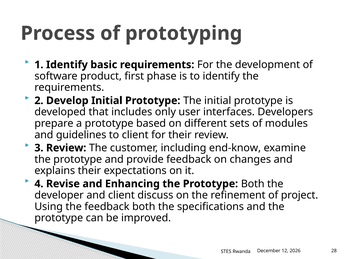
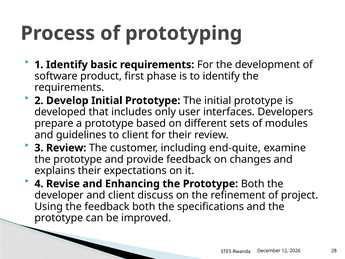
end-know: end-know -> end-quite (235, 148)
